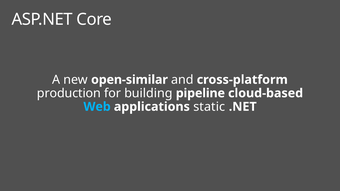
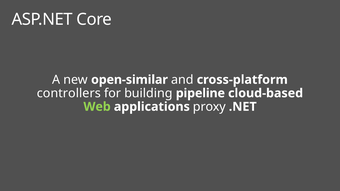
production: production -> controllers (69, 93)
Web colour: light blue -> light green (97, 107)
static: static -> proxy (209, 107)
